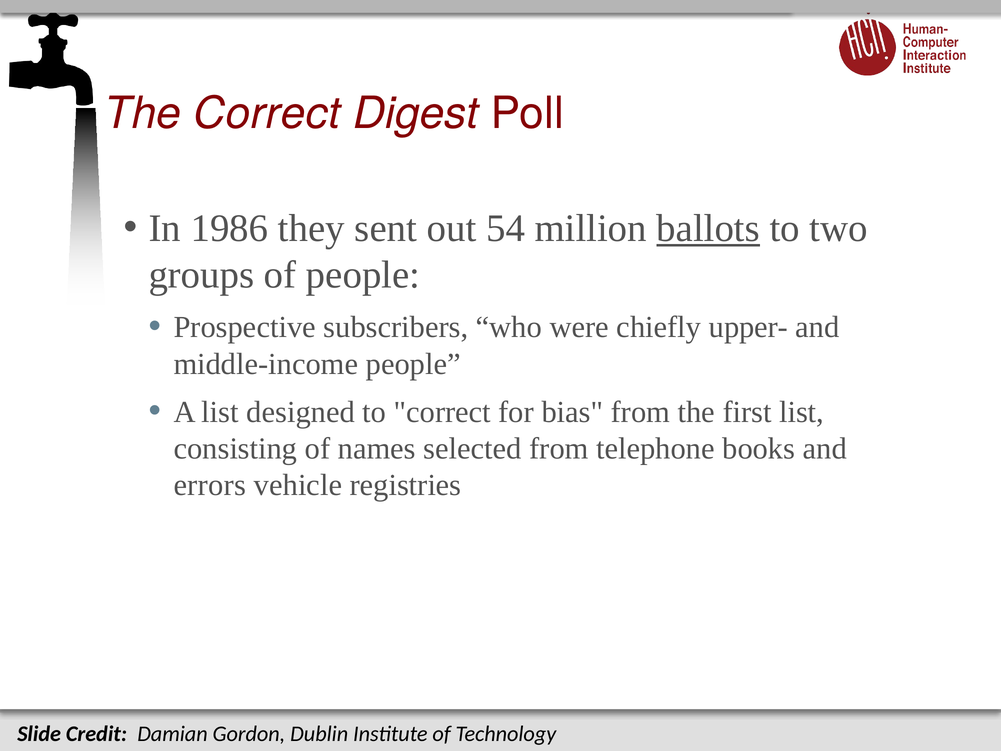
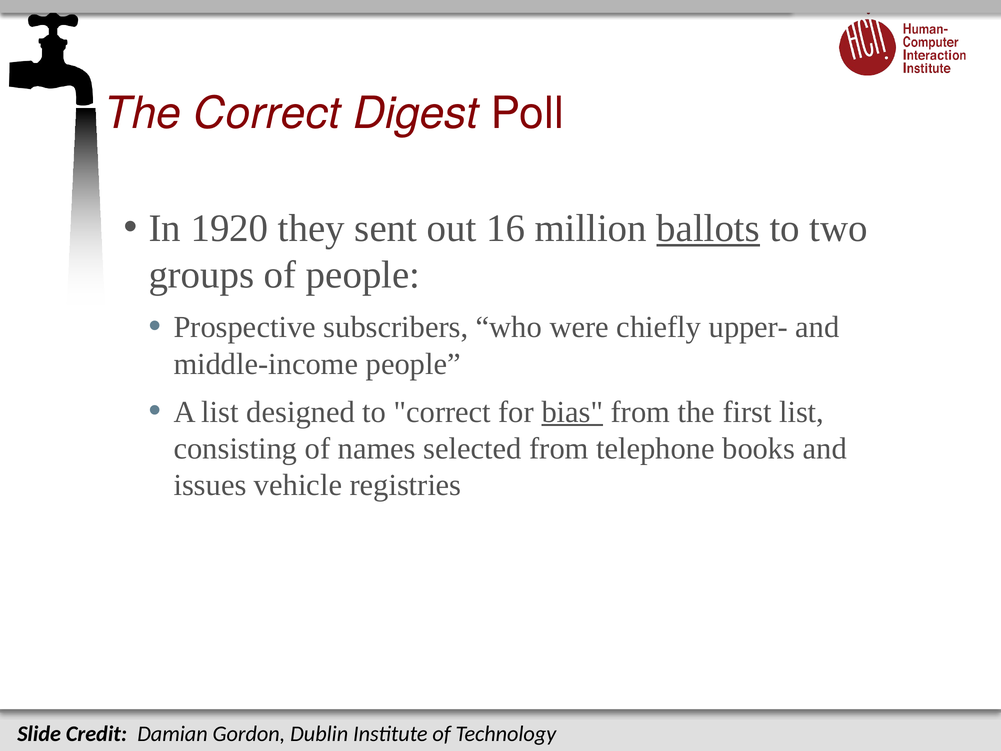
1986: 1986 -> 1920 (229, 228)
54: 54 -> 16 (506, 228)
bias underline: none -> present (572, 412)
errors: errors -> issues (210, 485)
